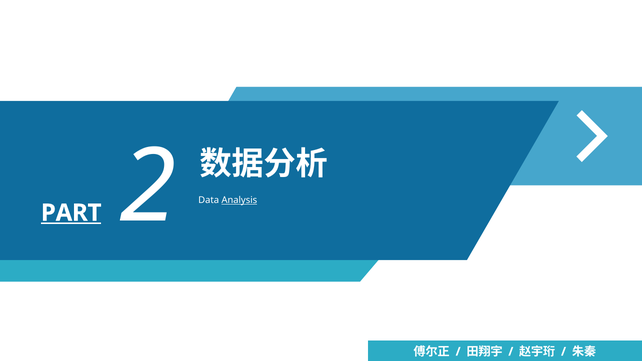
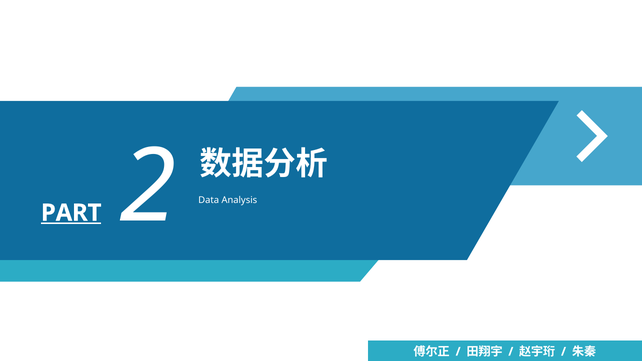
Analysis underline: present -> none (239, 200)
